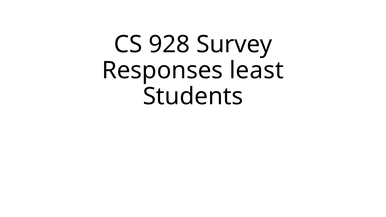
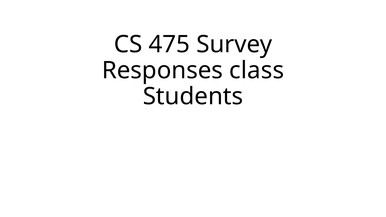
928: 928 -> 475 (169, 44)
least: least -> class (257, 70)
